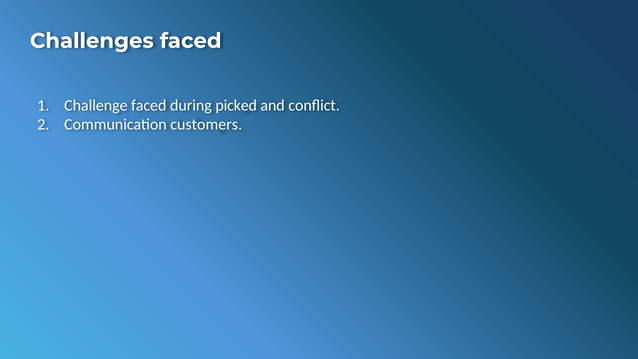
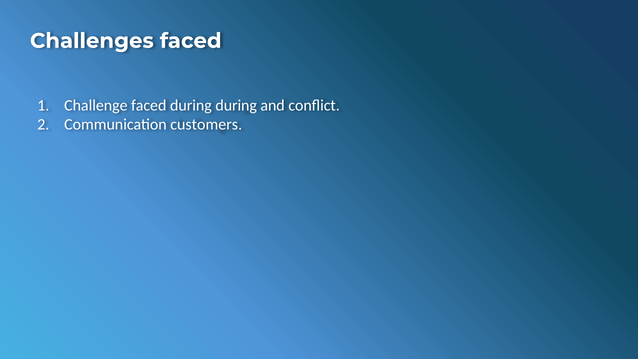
during picked: picked -> during (236, 105)
